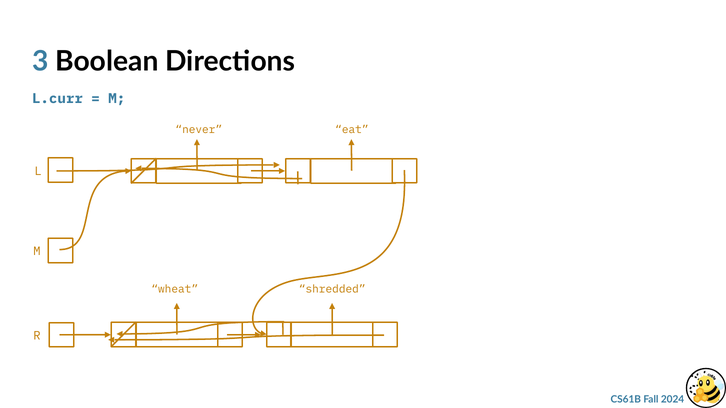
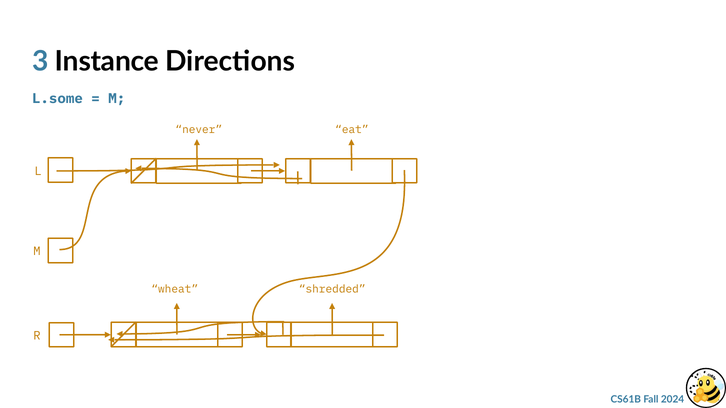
Boolean: Boolean -> Instance (107, 62)
L.curr: L.curr -> L.some (57, 99)
